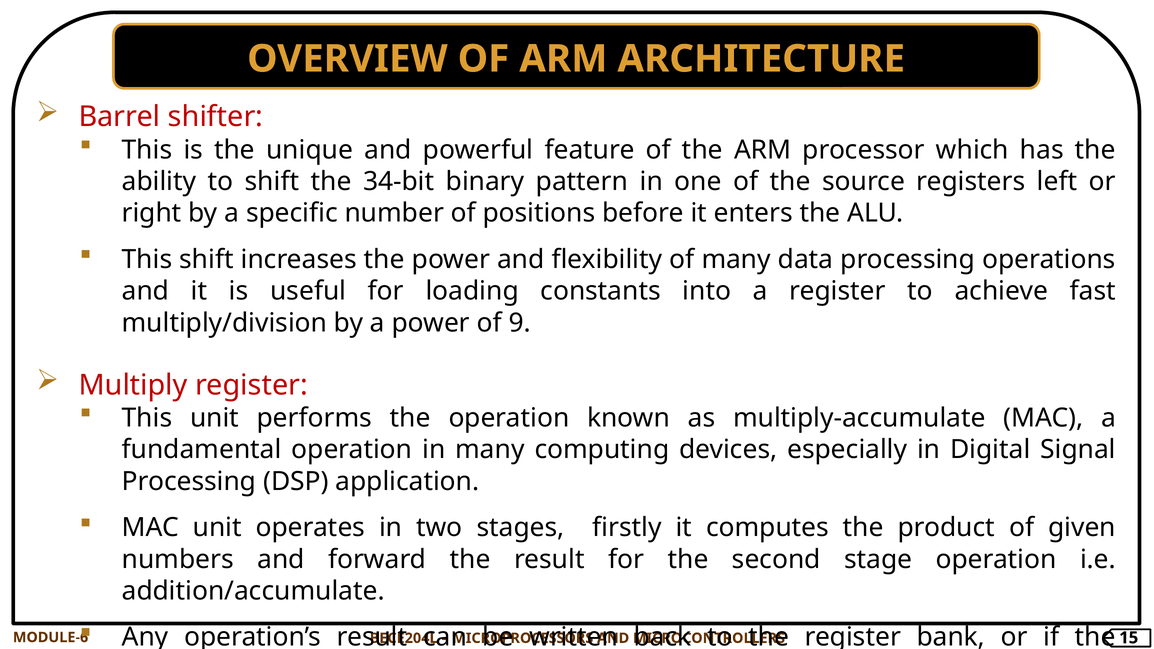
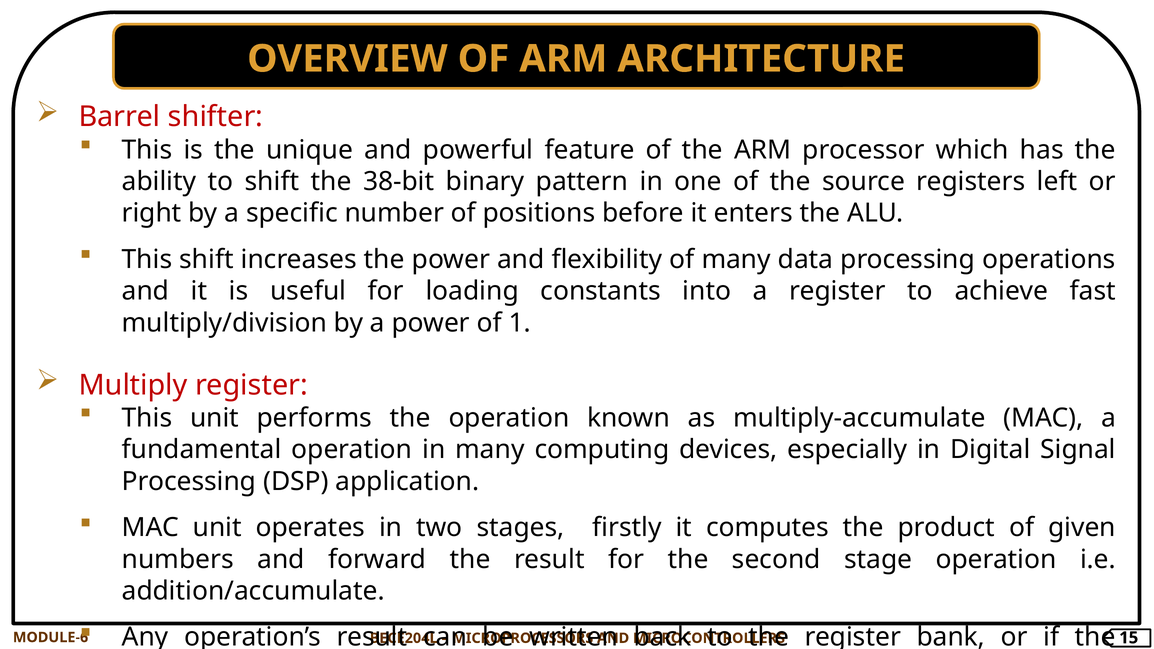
34-bit: 34-bit -> 38-bit (399, 182)
9: 9 -> 1 (520, 323)
